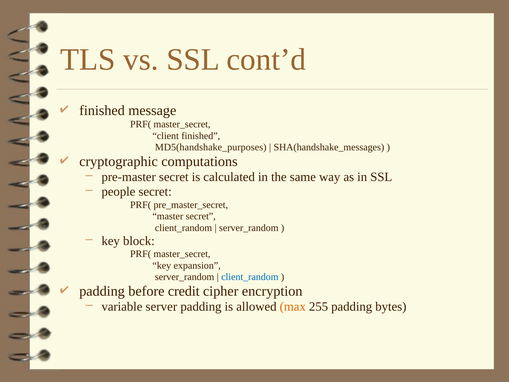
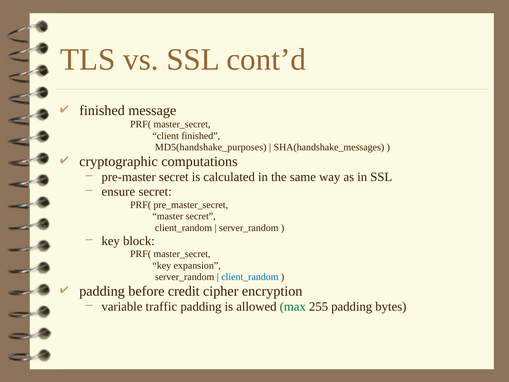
people: people -> ensure (118, 192)
server: server -> traffic (161, 306)
max colour: orange -> green (293, 306)
